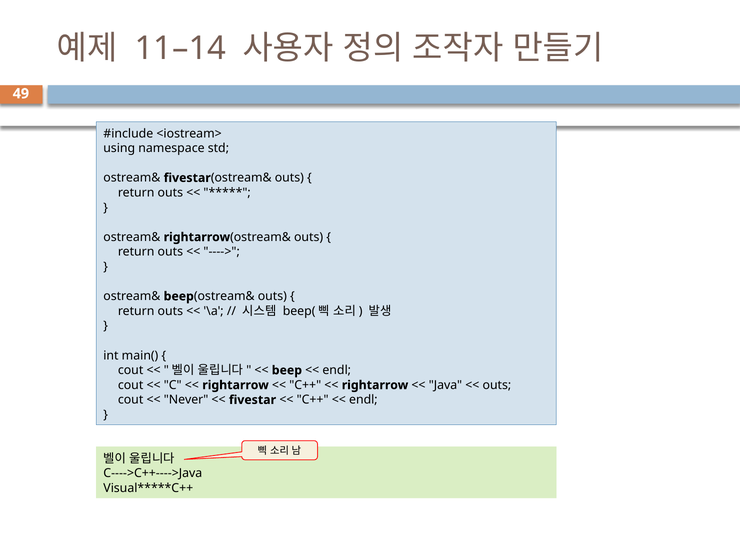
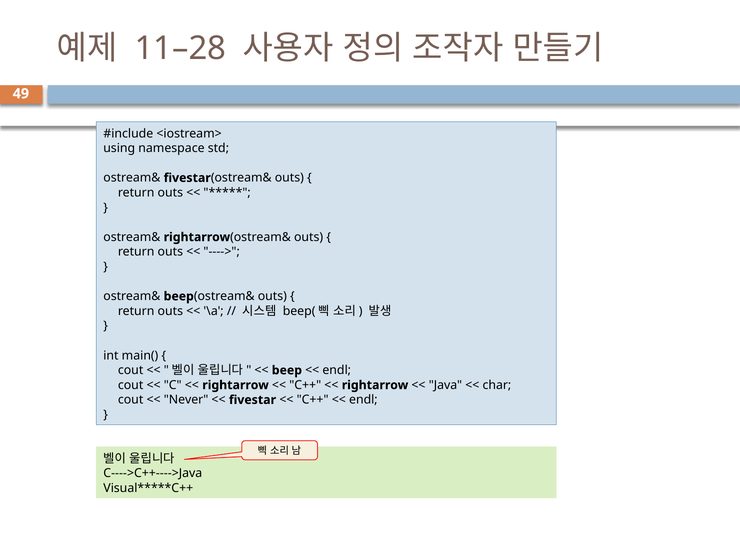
11–14: 11–14 -> 11–28 (180, 48)
outs: outs -> char (497, 385)
